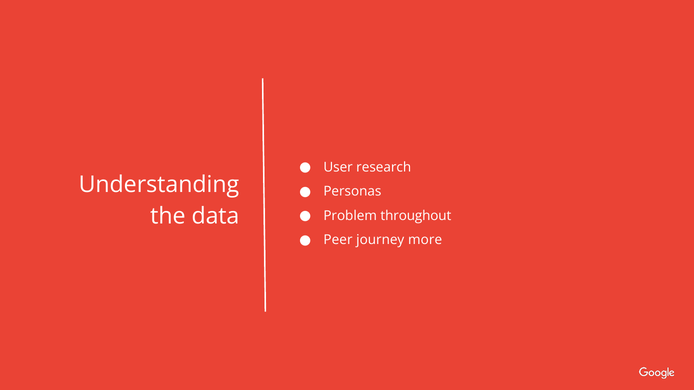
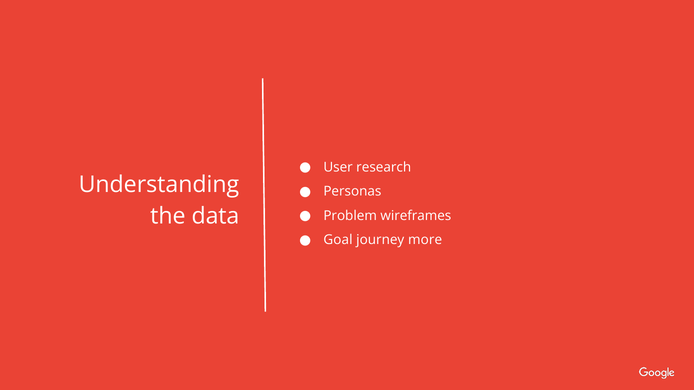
throughout: throughout -> wireframes (416, 216)
Peer: Peer -> Goal (338, 240)
